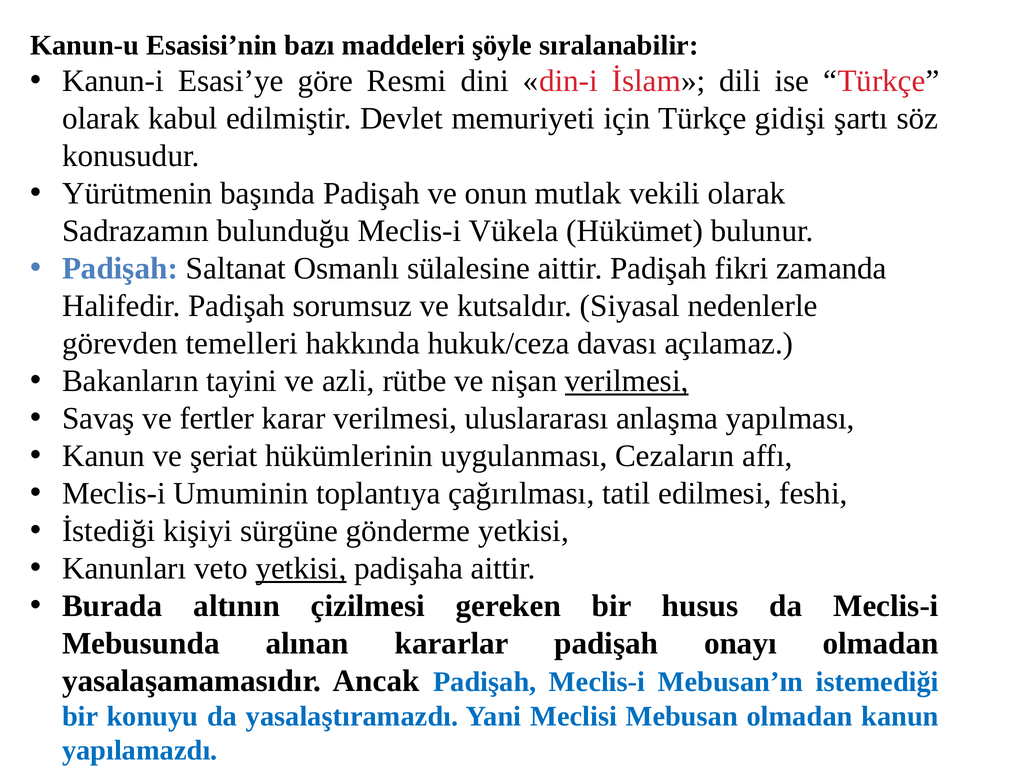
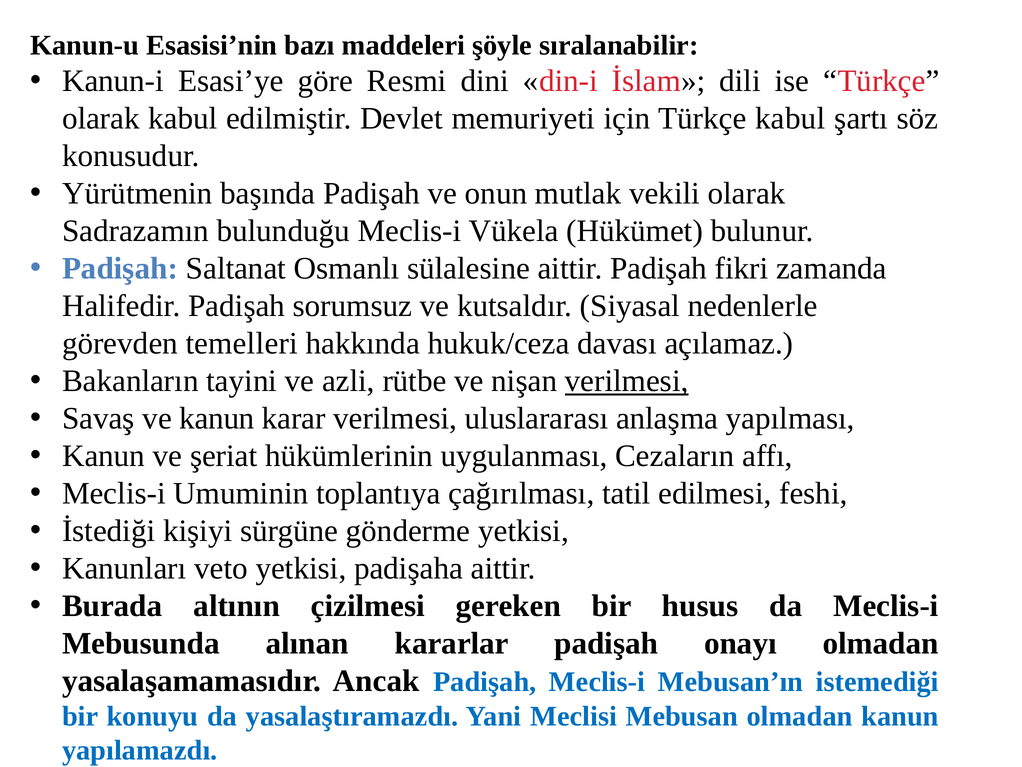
Türkçe gidişi: gidişi -> kabul (790, 119)
ve fertler: fertler -> kanun (217, 418)
yetkisi underline: present -> none (301, 568)
